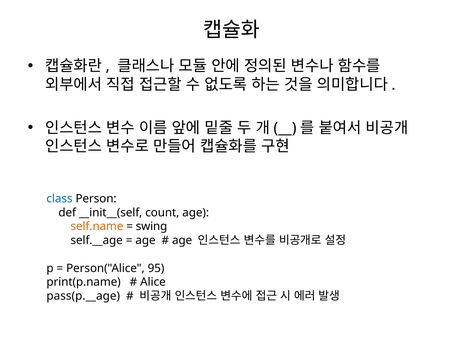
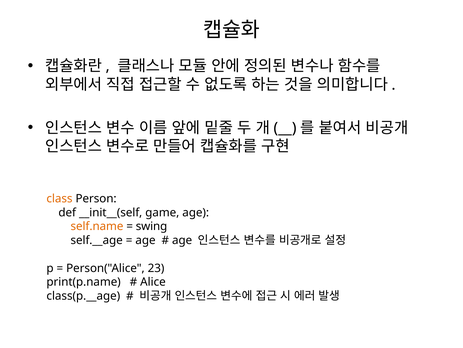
class colour: blue -> orange (59, 198)
count: count -> game (162, 212)
95: 95 -> 23 (156, 268)
pass(p.__age: pass(p.__age -> class(p.__age (83, 295)
